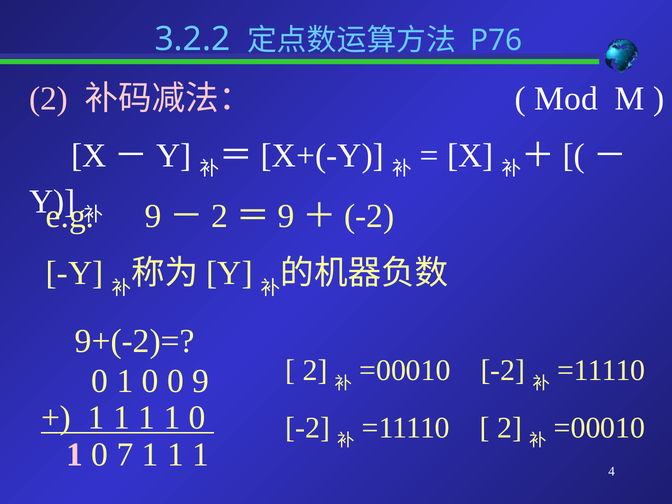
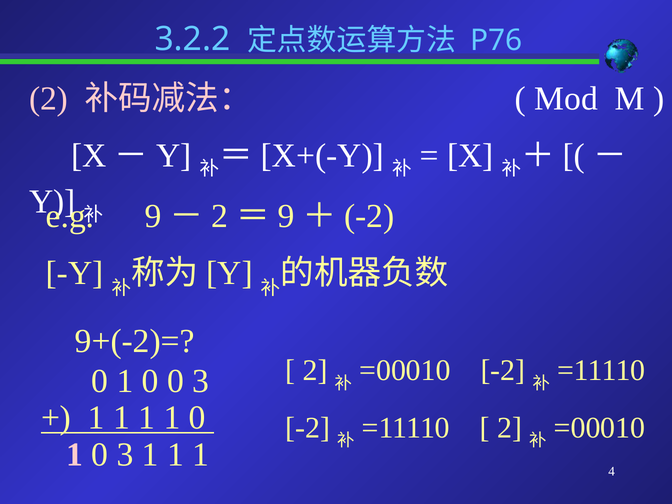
0 0 9: 9 -> 3 (201, 381)
1 0 7: 7 -> 3 (125, 455)
